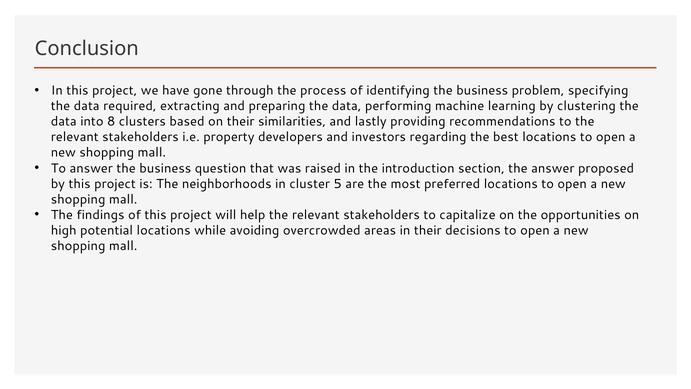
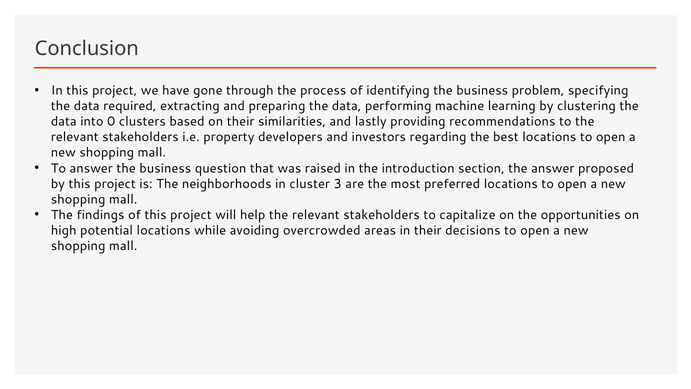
8: 8 -> 0 (111, 121)
5: 5 -> 3 (338, 184)
